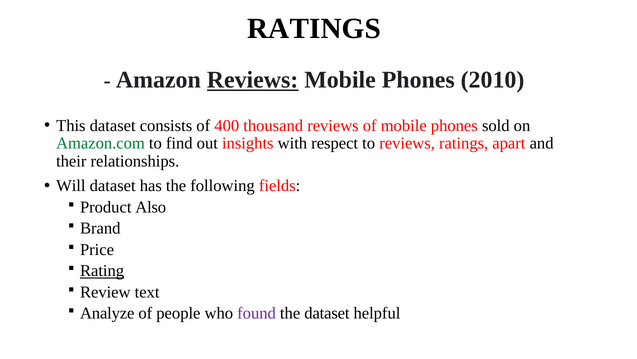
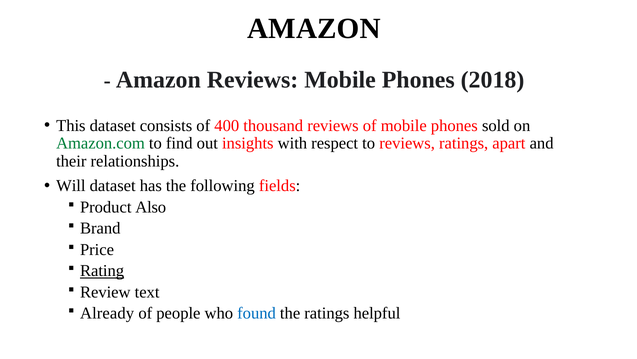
RATINGS: RATINGS -> AMAZON (314, 28)
Reviews underline: present -> none (253, 80)
2010: 2010 -> 2018 (493, 80)
Analyze: Analyze -> Already (107, 313)
found colour: purple -> blue (257, 313)
the dataset: dataset -> ratings (327, 313)
